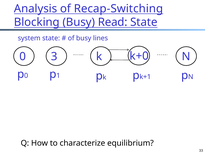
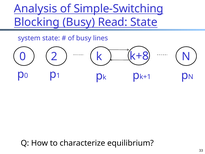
Recap-Switching: Recap-Switching -> Simple-Switching (119, 9)
k+0: k+0 -> k+8 (139, 56)
3: 3 -> 2 (54, 56)
